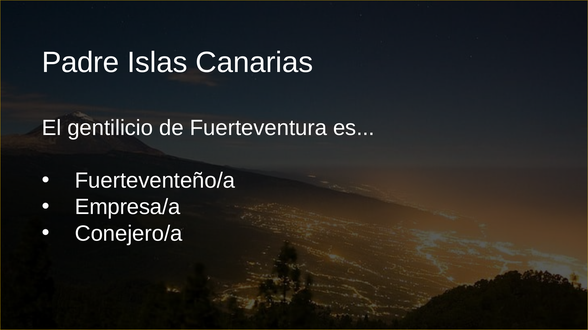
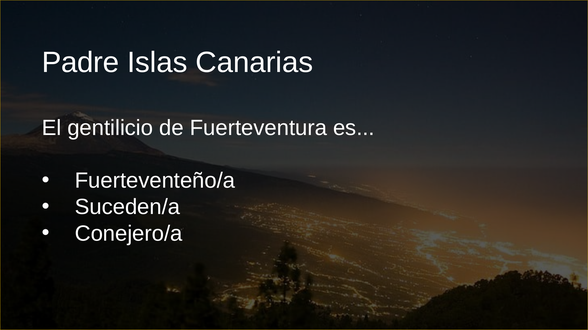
Empresa/a: Empresa/a -> Suceden/a (127, 208)
